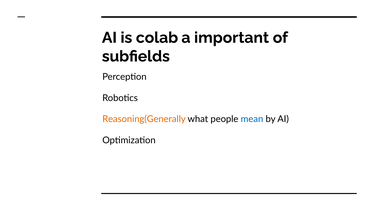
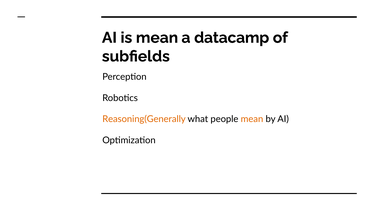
is colab: colab -> mean (157, 38)
important: important -> datacamp (232, 38)
mean colour: blue -> orange (252, 119)
